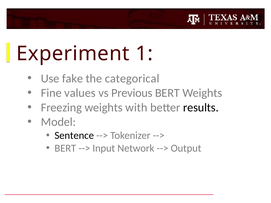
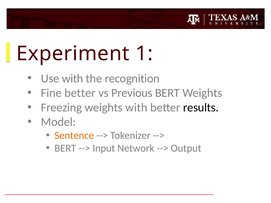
Use fake: fake -> with (73, 79)
categorical: categorical -> recognition (132, 79)
Fine values: values -> better (80, 93)
Sentence colour: black -> orange (74, 136)
